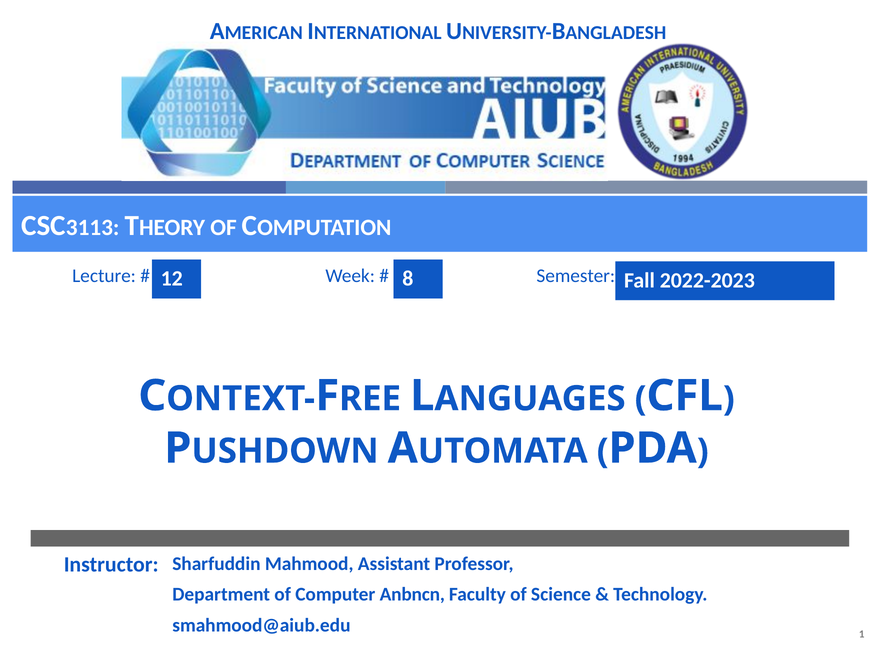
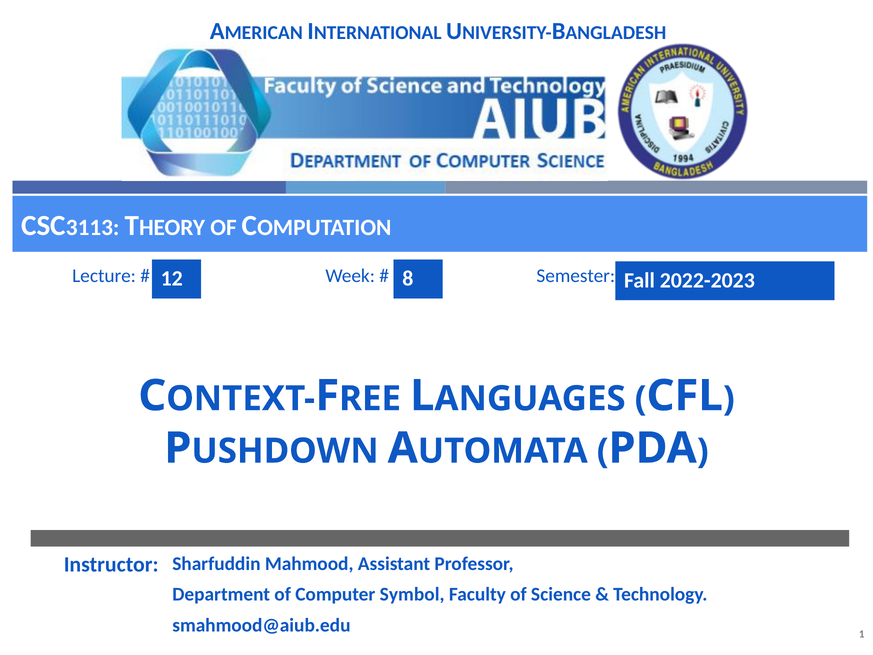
Anbncn: Anbncn -> Symbol (412, 594)
